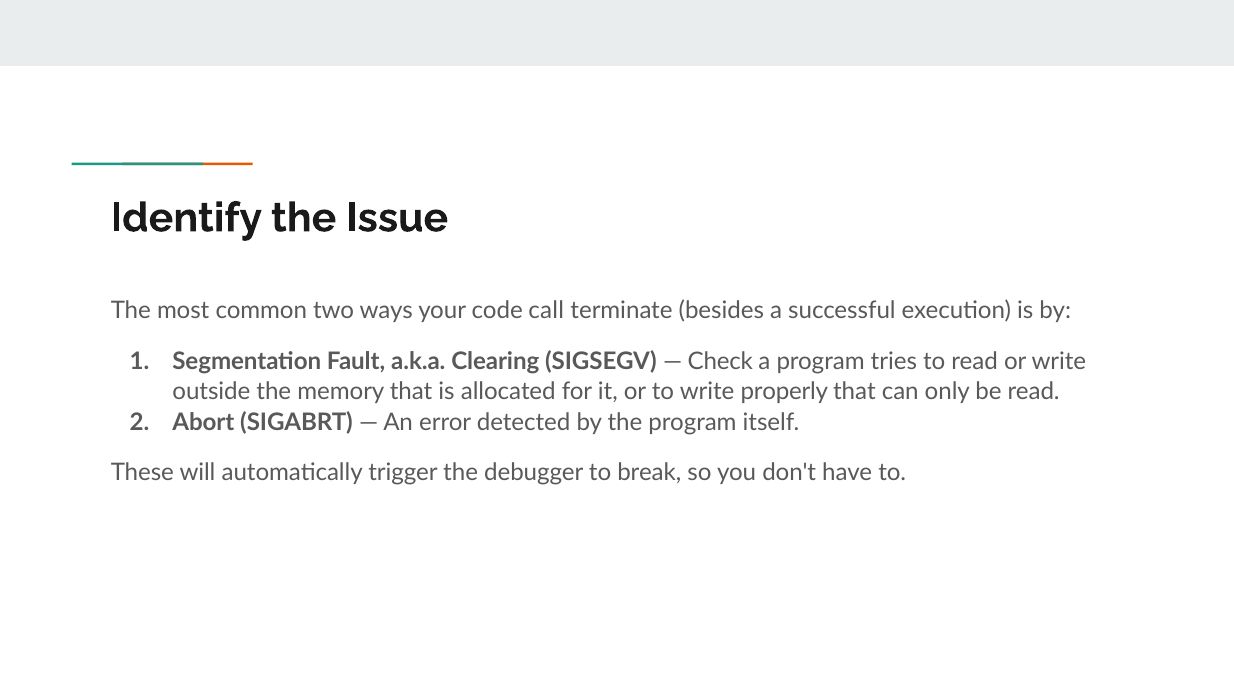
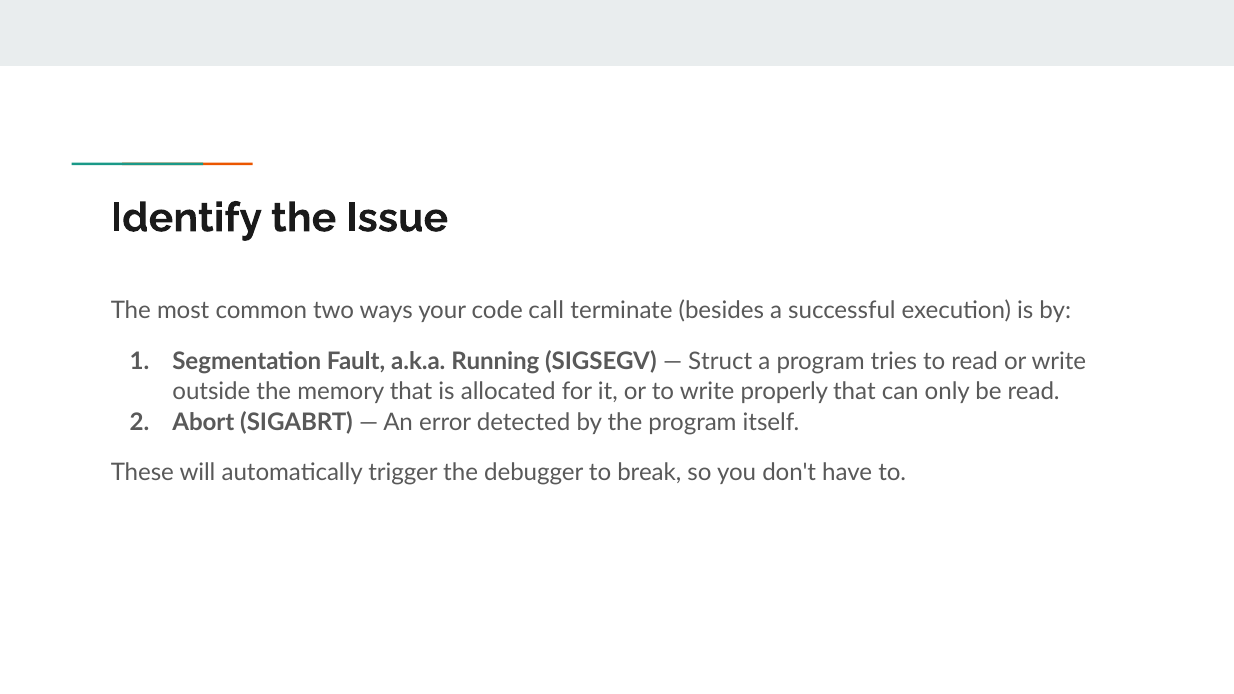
Clearing: Clearing -> Running (495, 361)
Check: Check -> Struct (720, 361)
